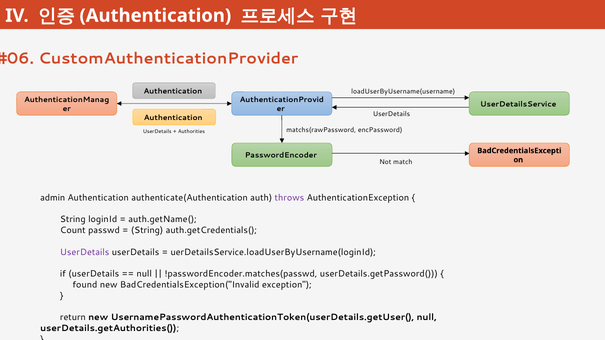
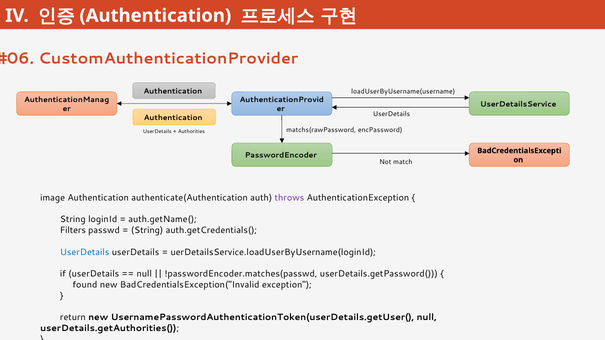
admin: admin -> image (53, 198)
Count: Count -> Filters (73, 231)
UserDetails colour: purple -> blue (85, 252)
